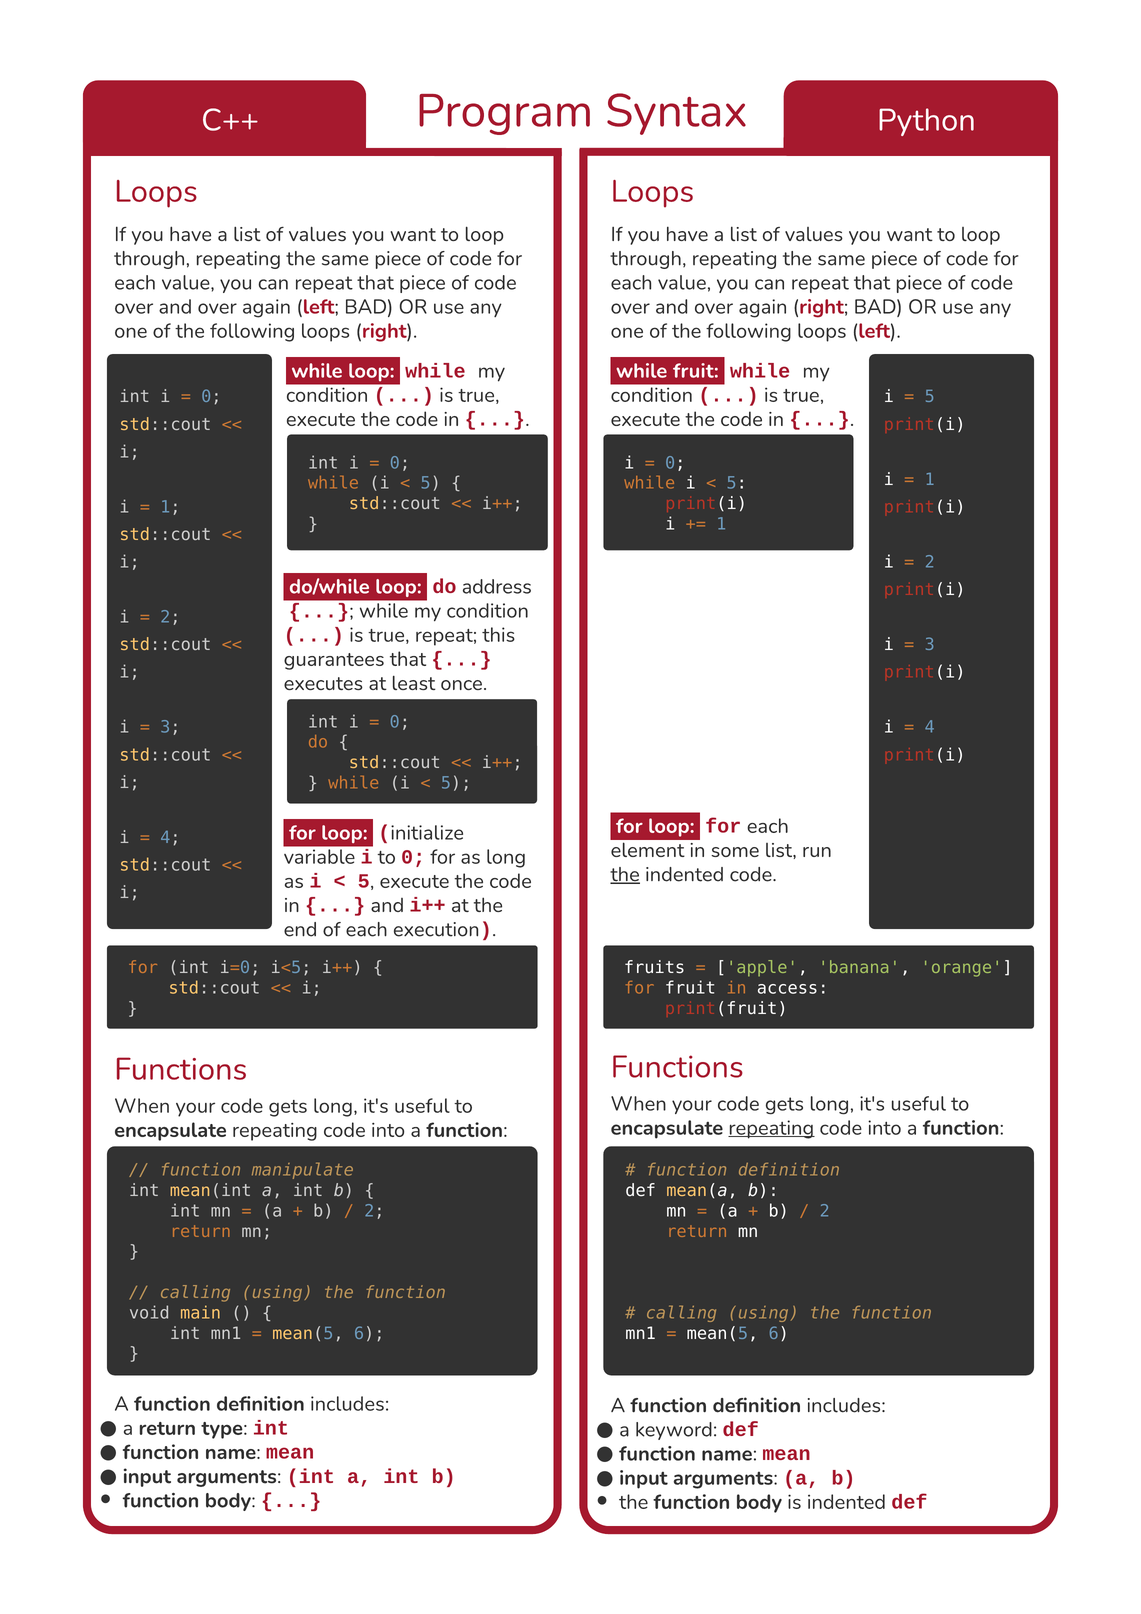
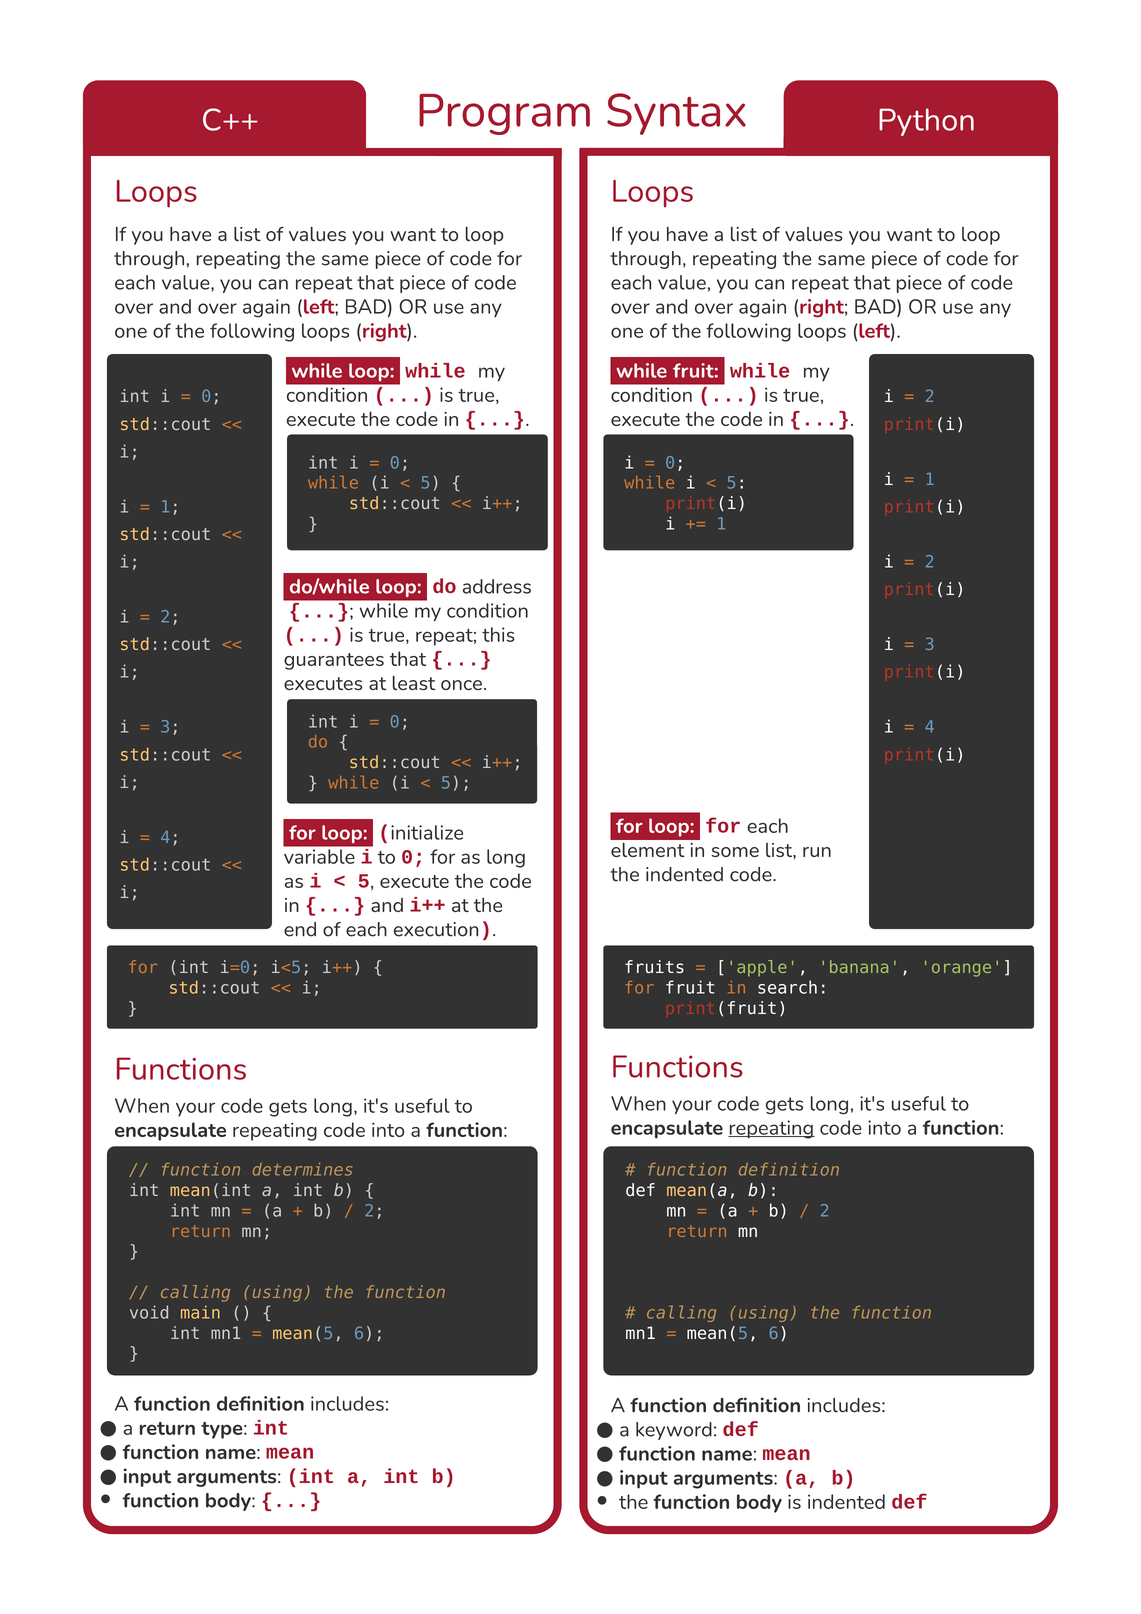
5: 5 -> 2 (930, 397)
the underline: present -> none (625, 874)
access: access -> search (793, 988)
manipulate: manipulate -> determines (303, 1170)
